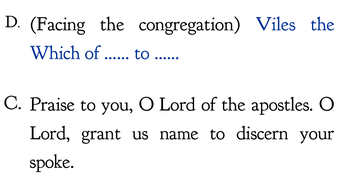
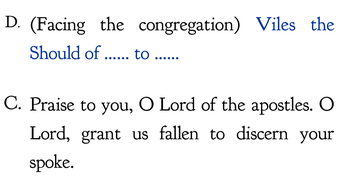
Which: Which -> Should (55, 53)
name: name -> fallen (179, 133)
